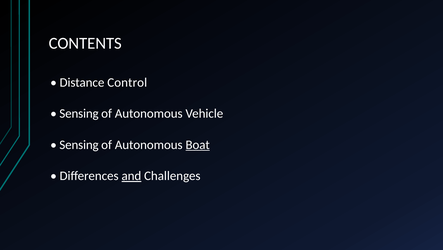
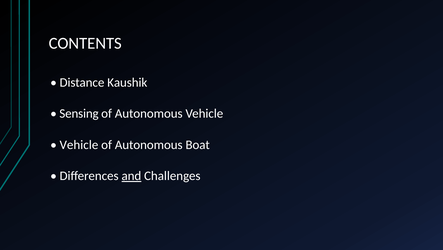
Control: Control -> Kaushik (127, 82)
Sensing: Sensing -> Vehicle (79, 144)
Boat underline: present -> none (198, 144)
